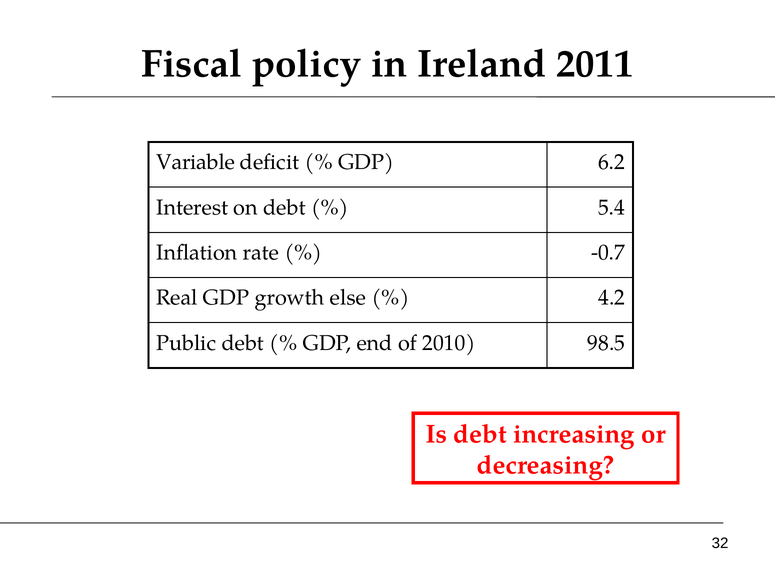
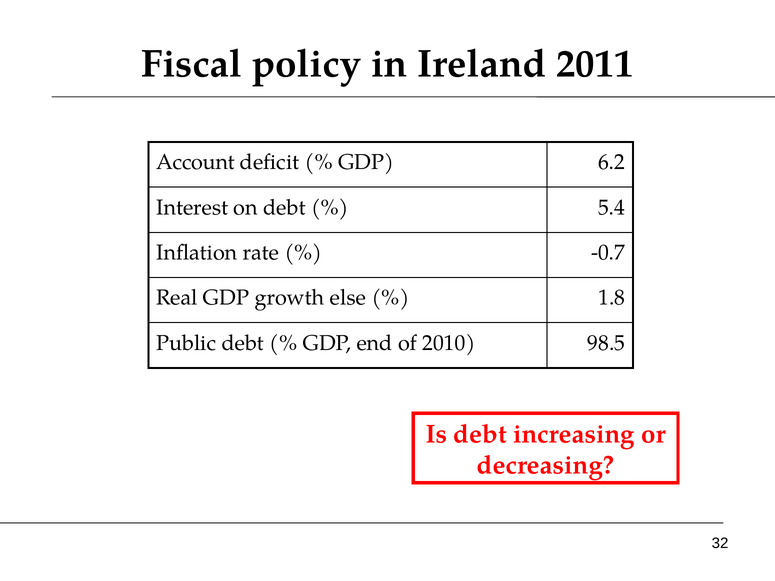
Variable: Variable -> Account (196, 162)
4.2: 4.2 -> 1.8 (612, 298)
